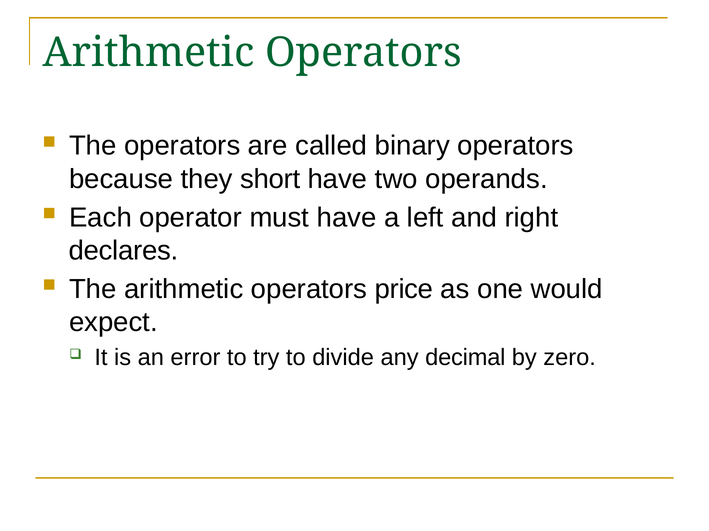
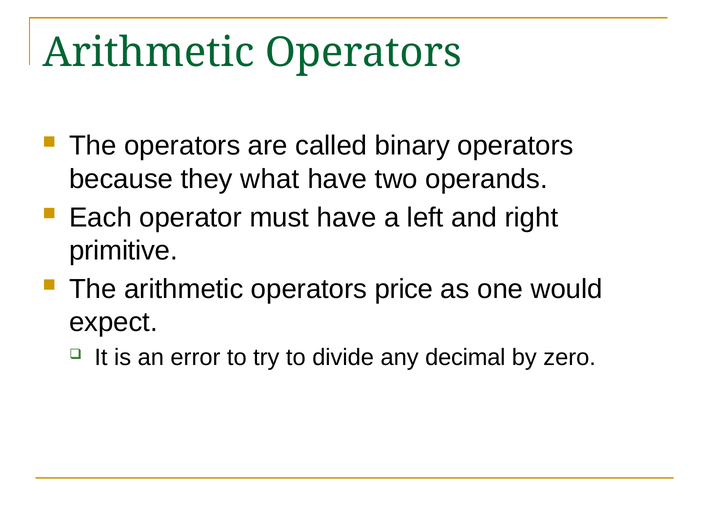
short: short -> what (270, 179)
declares: declares -> primitive (123, 251)
